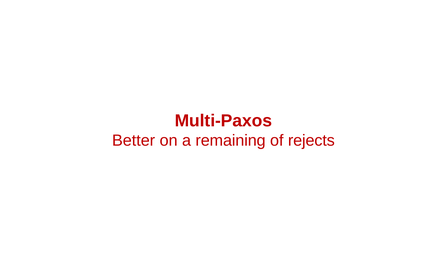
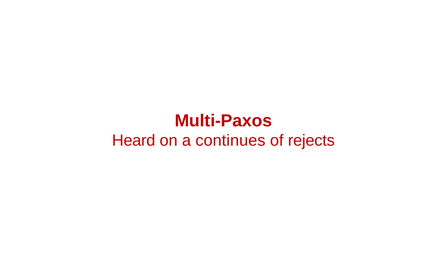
Better: Better -> Heard (134, 141)
remaining: remaining -> continues (230, 141)
